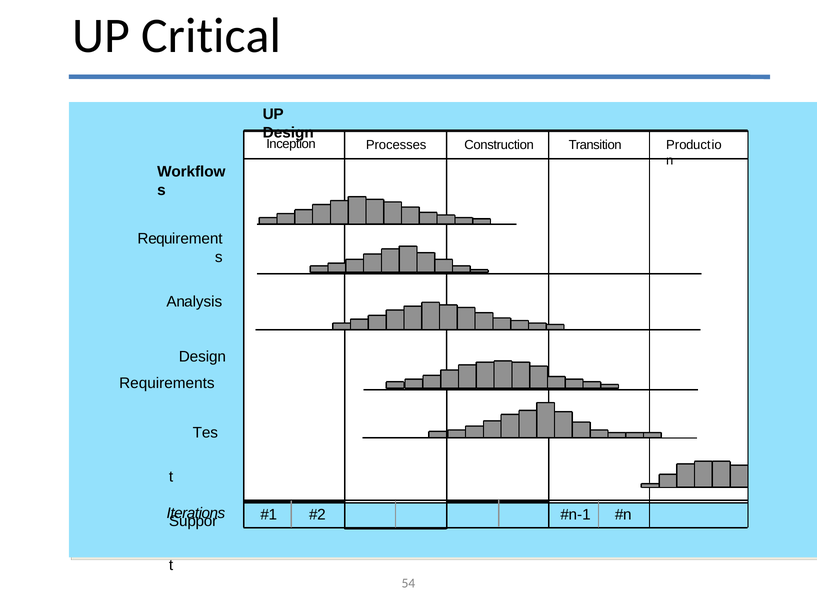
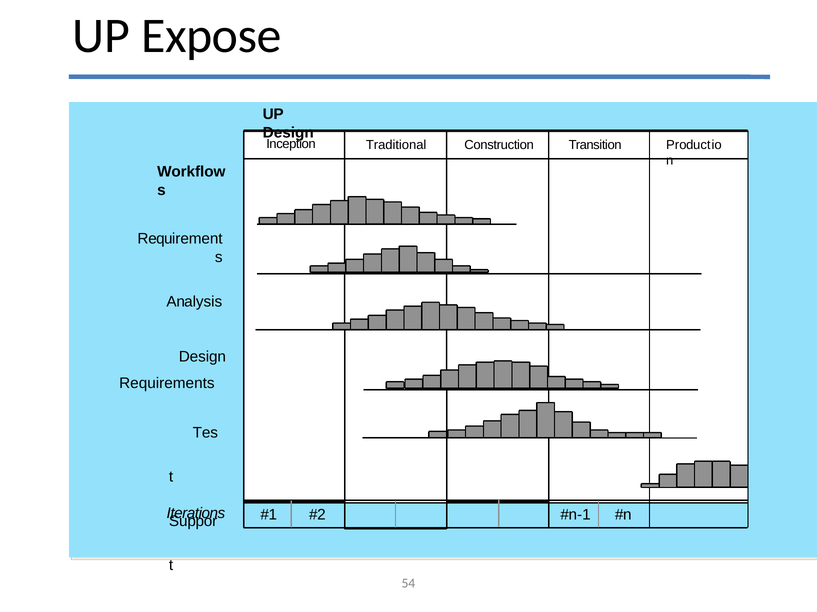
Critical: Critical -> Expose (211, 36)
Processes: Processes -> Traditional (396, 145)
